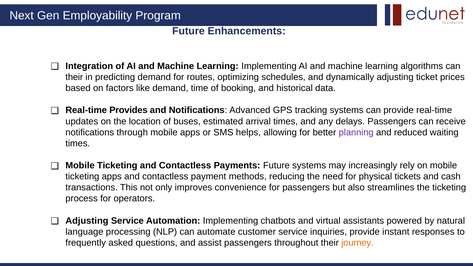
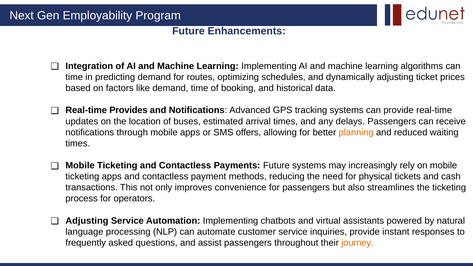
their: their -> time (74, 77)
helps: helps -> offers (248, 132)
planning colour: purple -> orange (356, 132)
